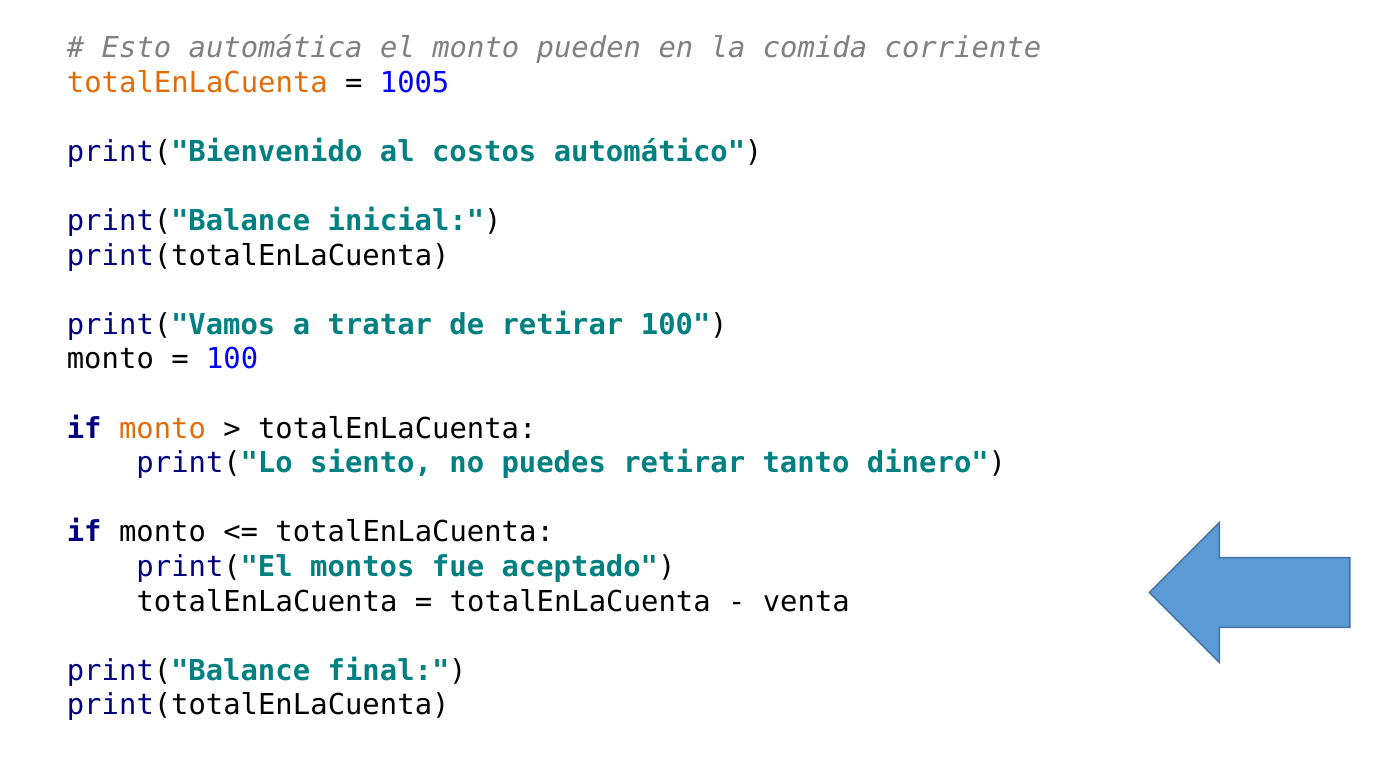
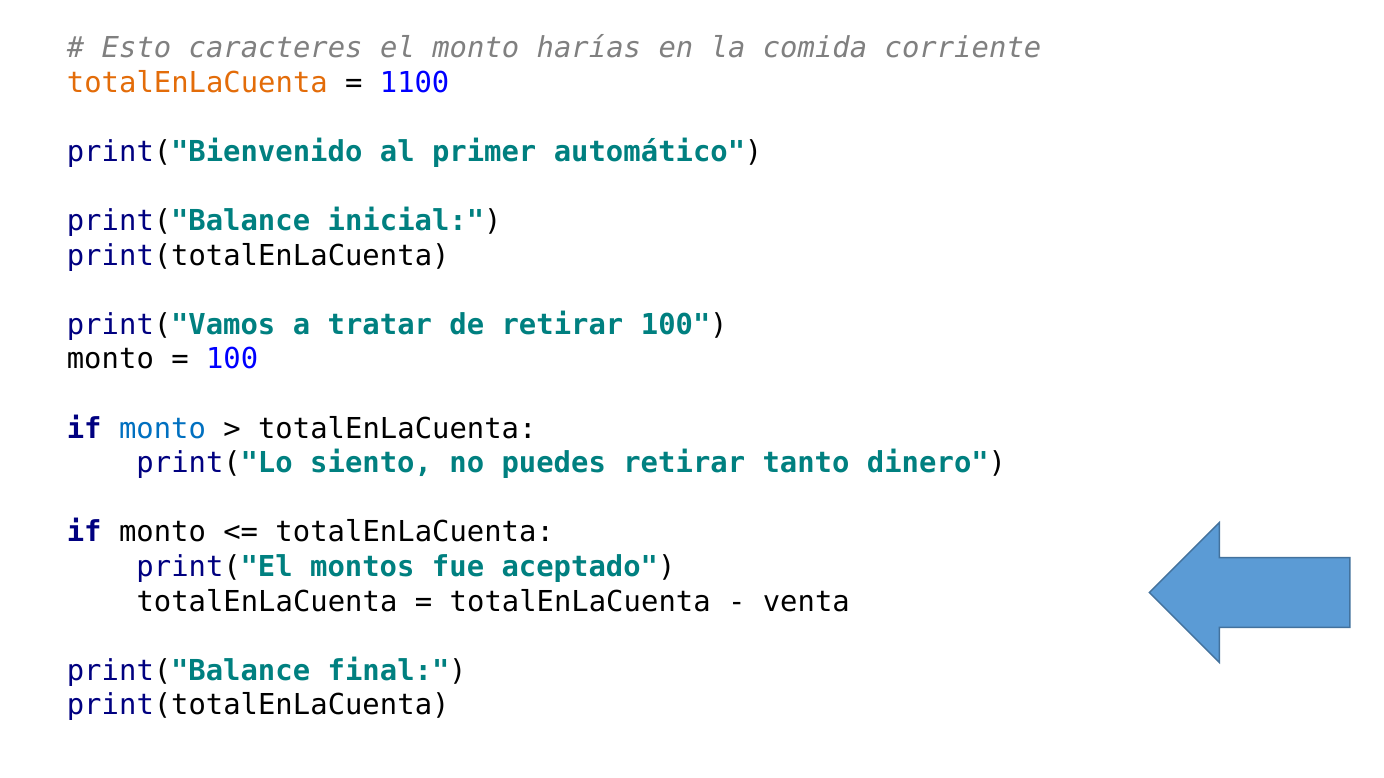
automática: automática -> caracteres (276, 48)
pueden: pueden -> harías (589, 48)
1005: 1005 -> 1100 (415, 83)
costos: costos -> primer (484, 152)
monto colour: orange -> blue (162, 429)
